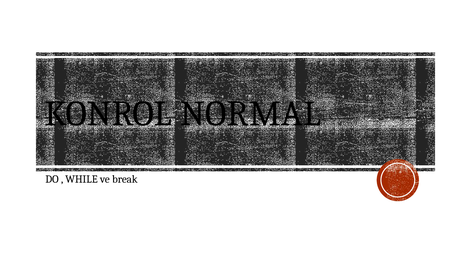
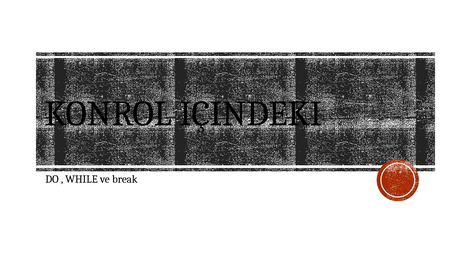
NORMAL: NORMAL -> IÇINDEKI (251, 114)
